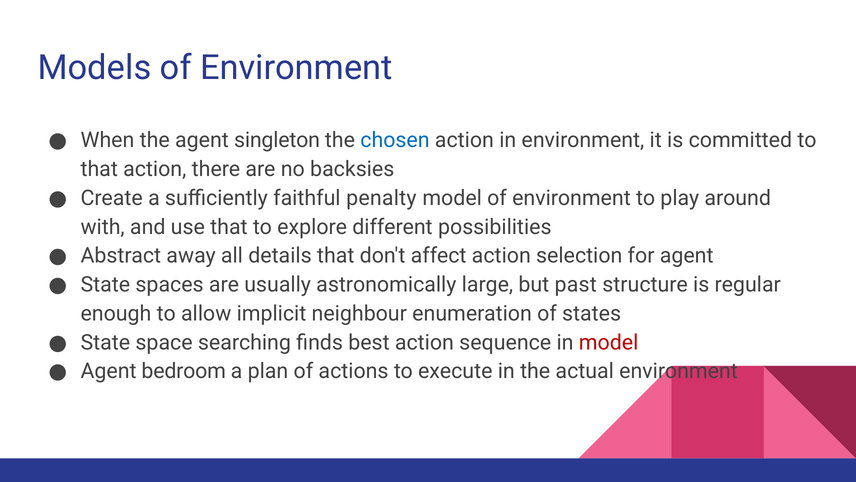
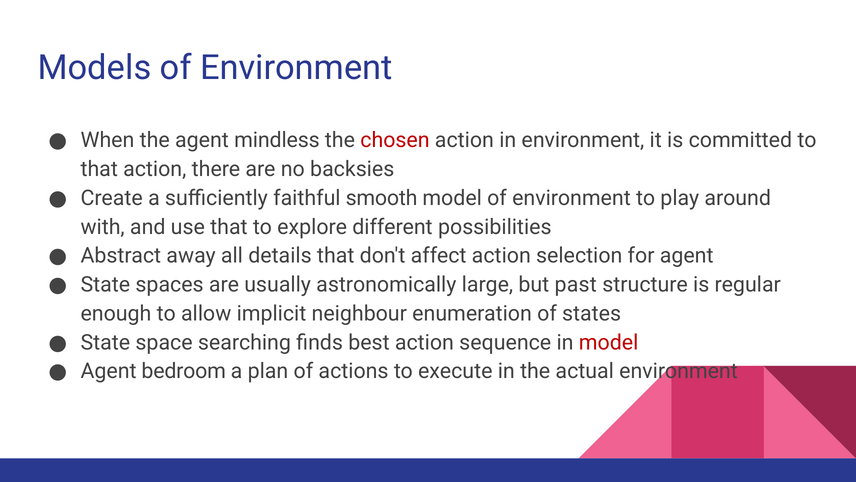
singleton: singleton -> mindless (277, 140)
chosen colour: blue -> red (395, 140)
penalty: penalty -> smooth (382, 198)
